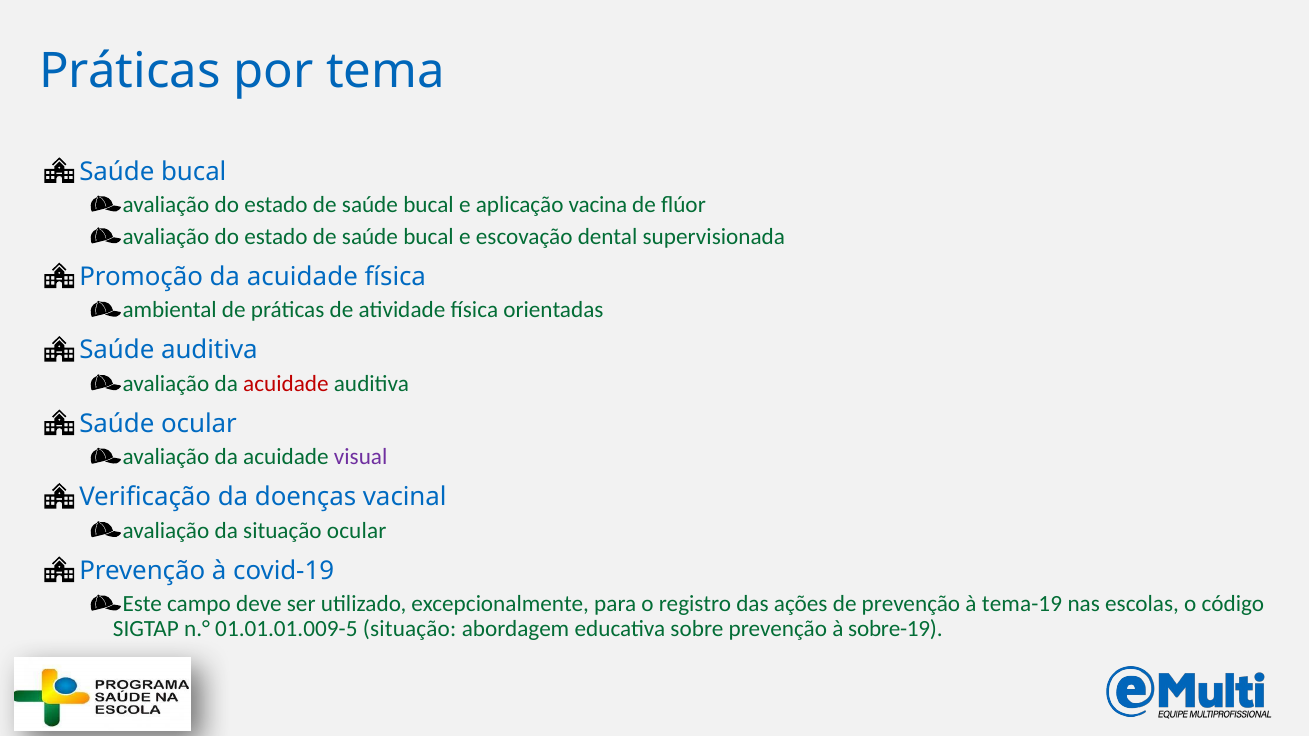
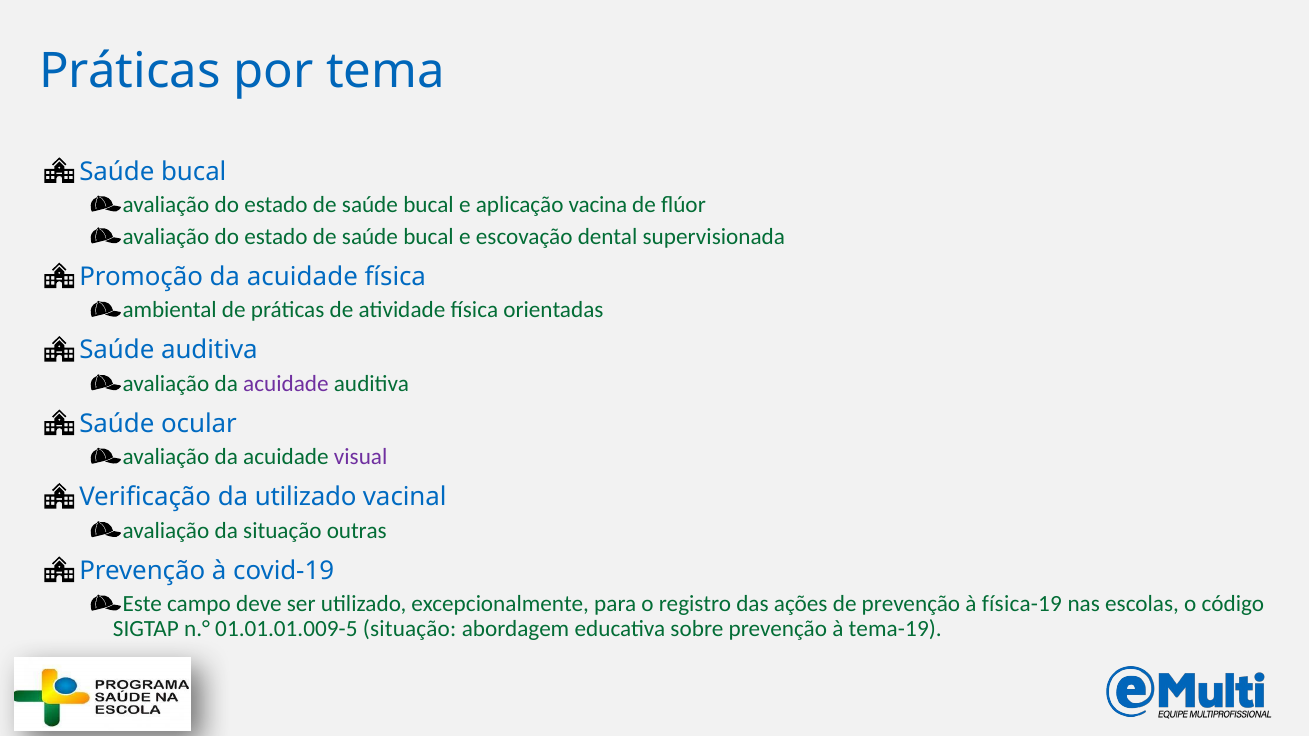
acuidade colour: red -> purple (286, 384)
da doenças: doenças -> utilizado (306, 497)
situação ocular: ocular -> outras (357, 531)
tema-19: tema-19 -> física-19 (1022, 604)
sobre-19: sobre-19 -> tema-19 (895, 629)
